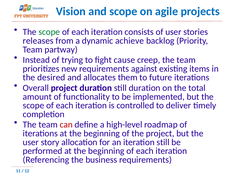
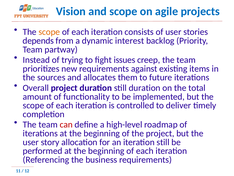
scope colour: green -> orange (49, 32)
releases: releases -> depends (38, 41)
achieve: achieve -> interest (130, 41)
cause: cause -> issues (124, 60)
desired: desired -> sources (51, 77)
